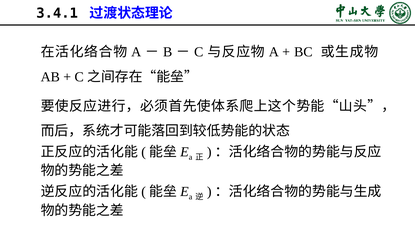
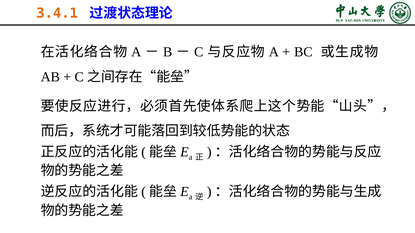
3.4.1 colour: black -> orange (57, 13)
